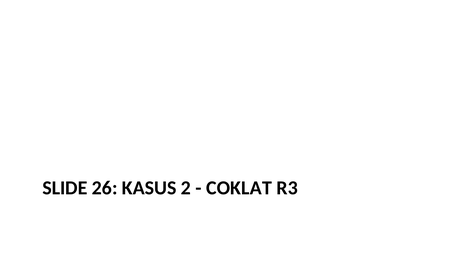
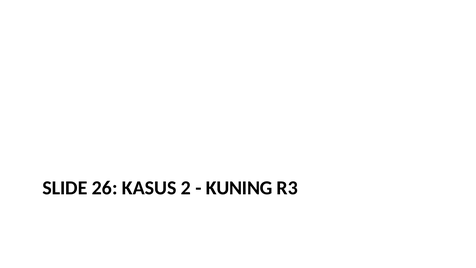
COKLAT: COKLAT -> KUNING (239, 188)
